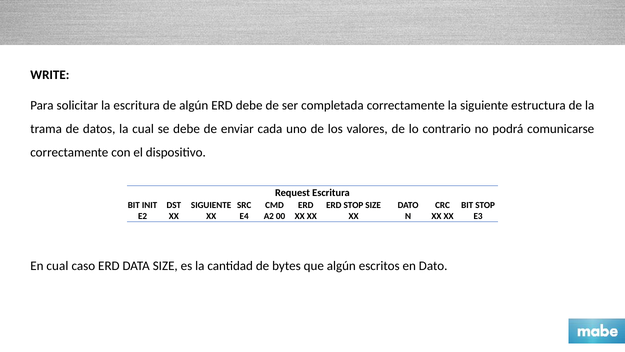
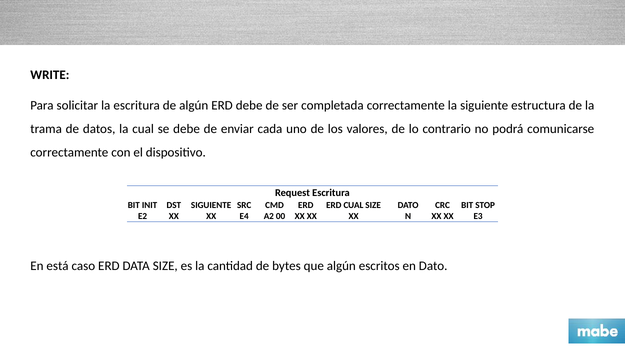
ERD STOP: STOP -> CUAL (353, 205)
En cual: cual -> está (58, 266)
